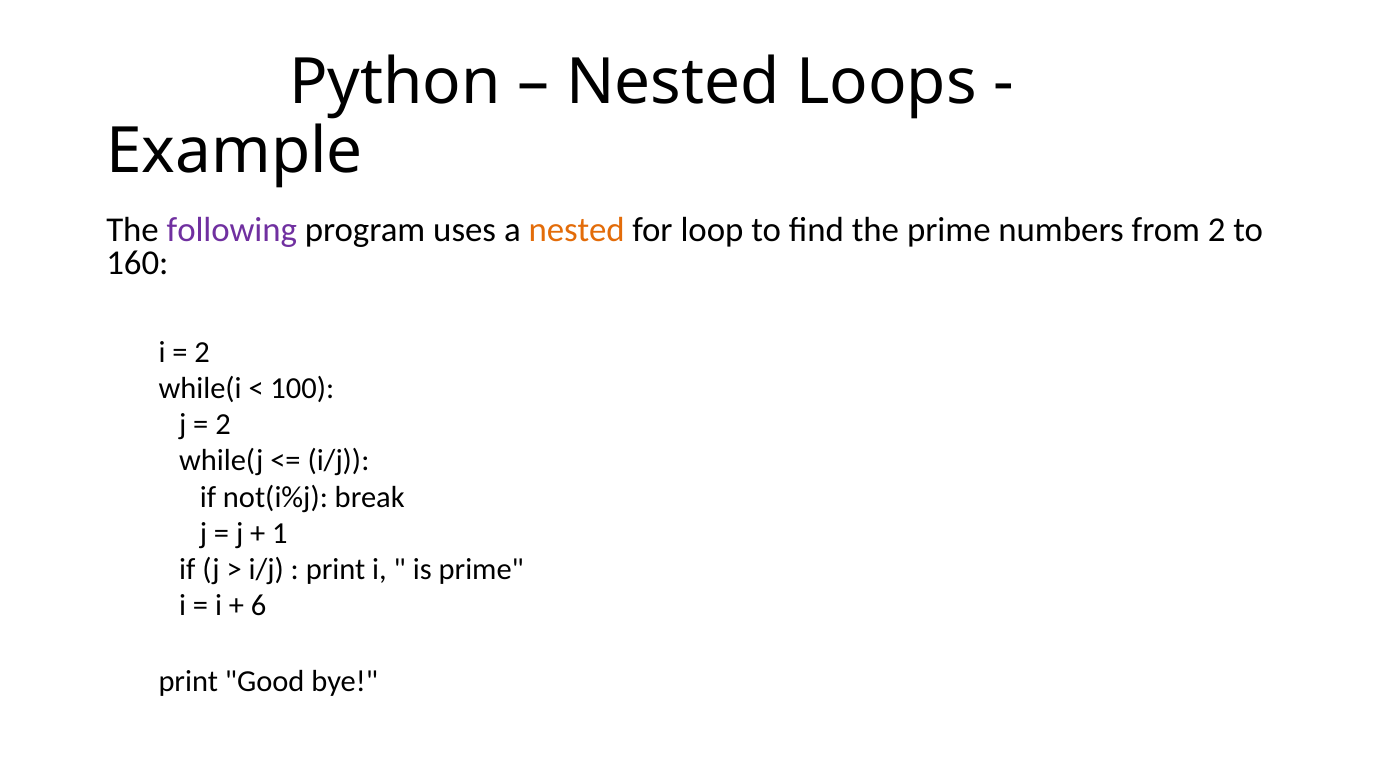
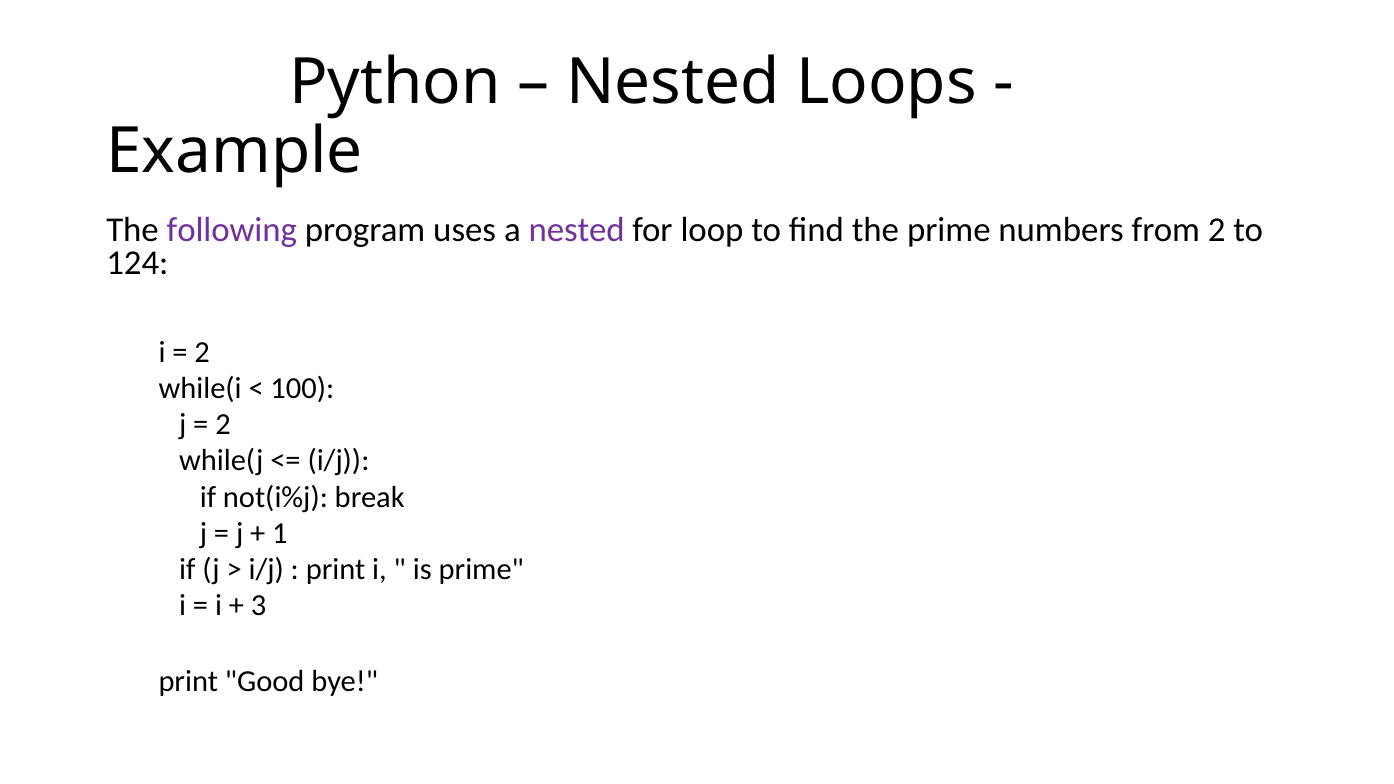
nested colour: orange -> purple (577, 230)
160: 160 -> 124 (137, 263)
6: 6 -> 3 (259, 605)
